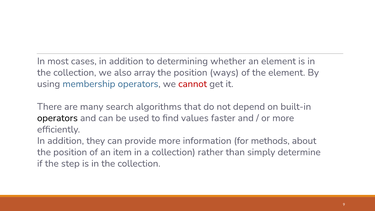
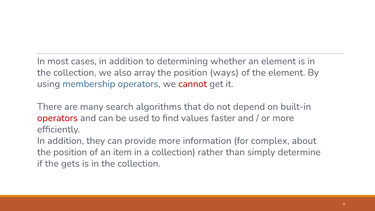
operators colour: black -> red (57, 118)
methods: methods -> complex (270, 141)
step: step -> gets (70, 163)
